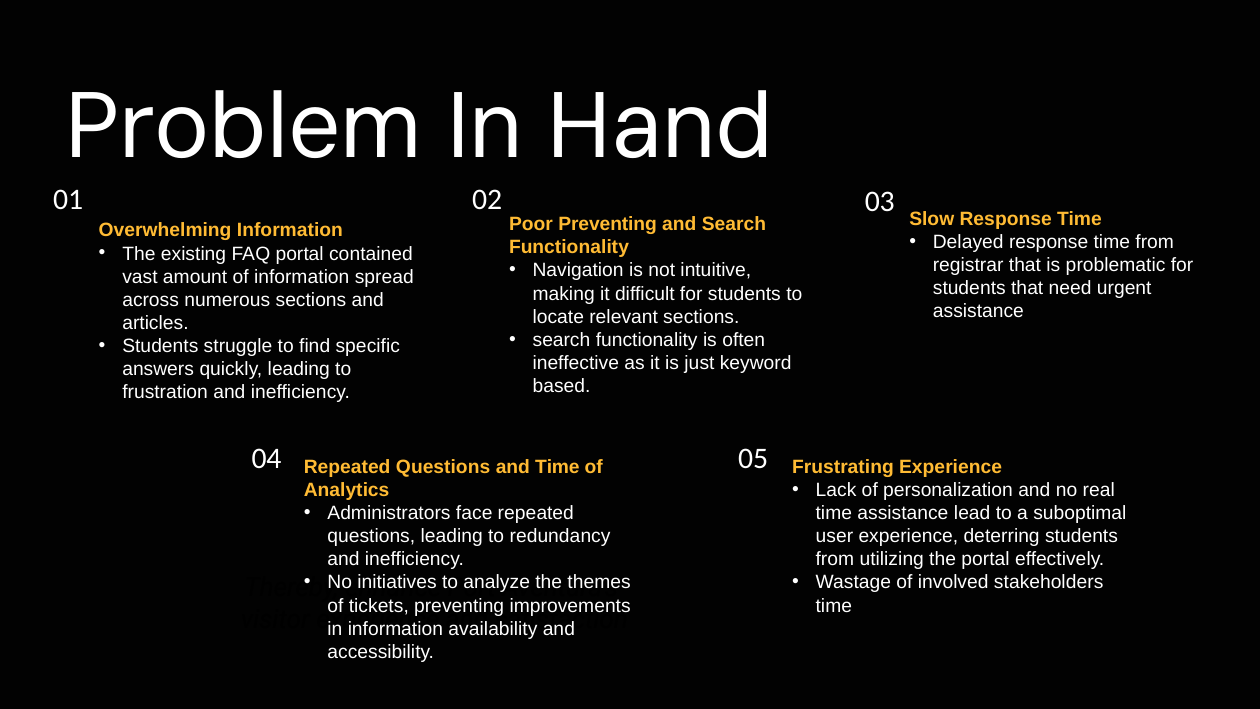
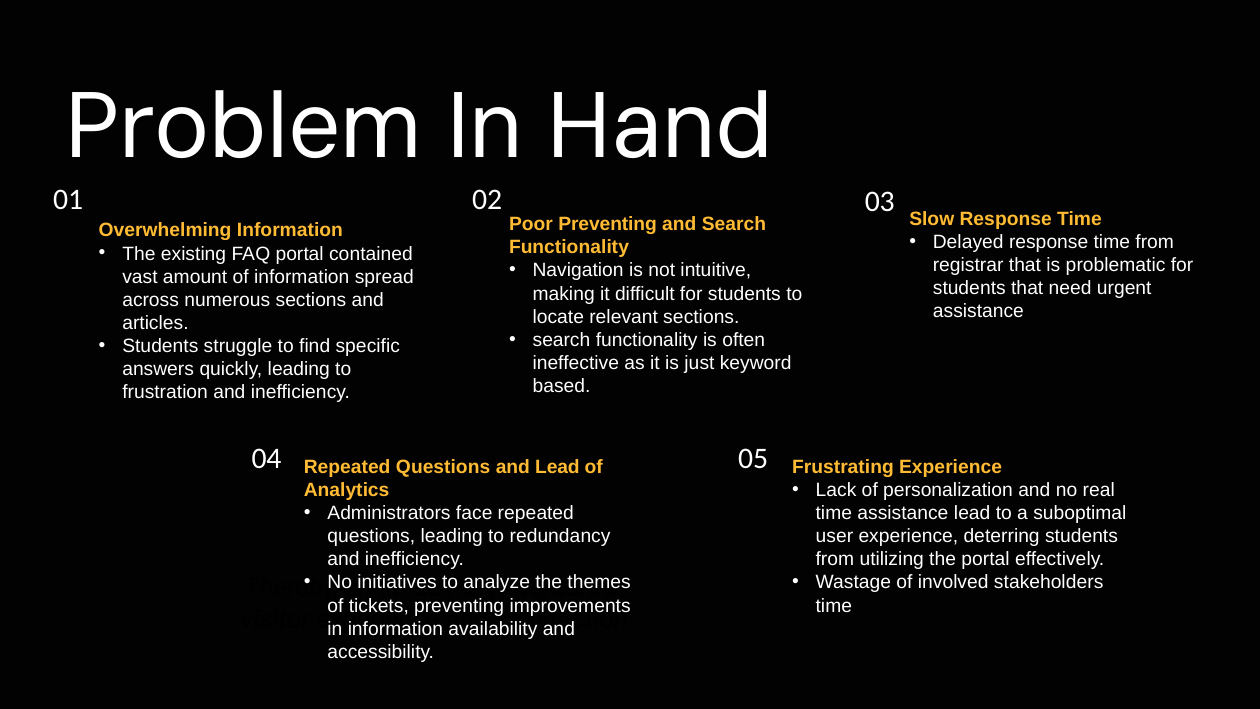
and Time: Time -> Lead (557, 467)
